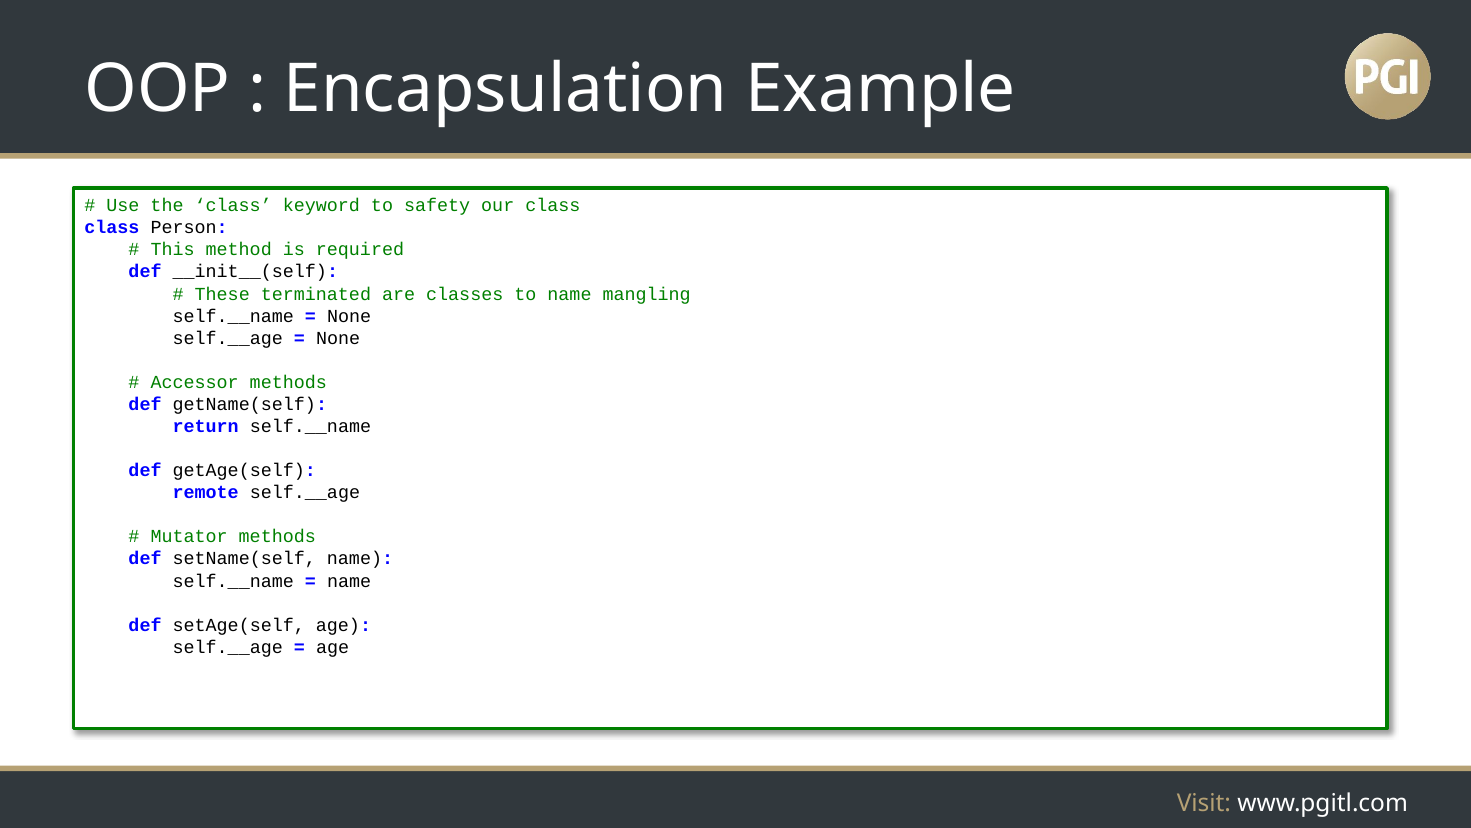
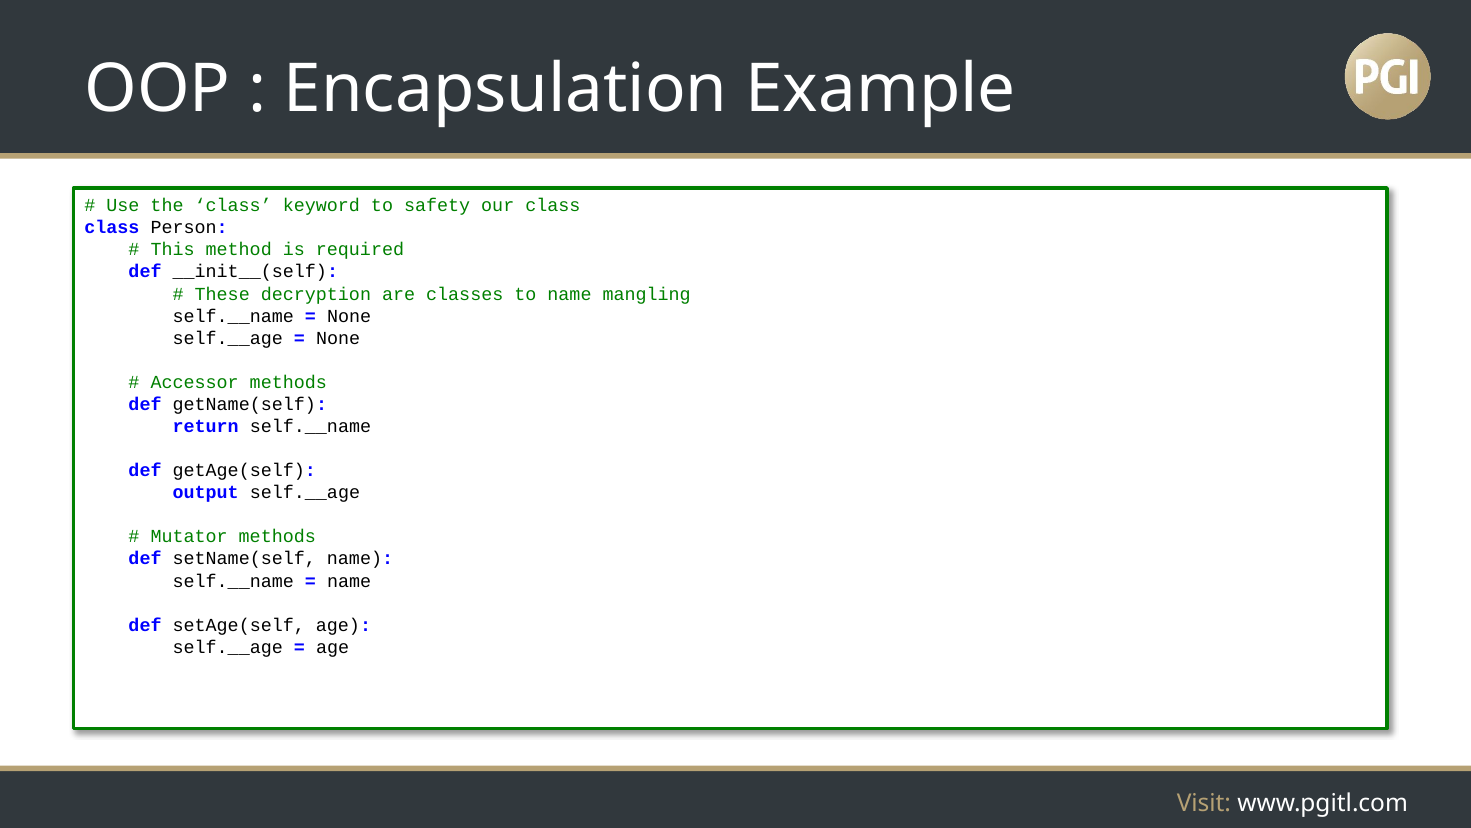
terminated: terminated -> decryption (316, 294)
remote: remote -> output (206, 492)
